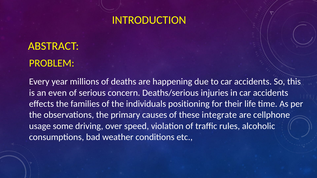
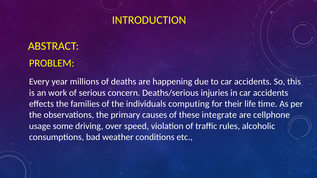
even: even -> work (58, 93)
positioning: positioning -> computing (189, 104)
